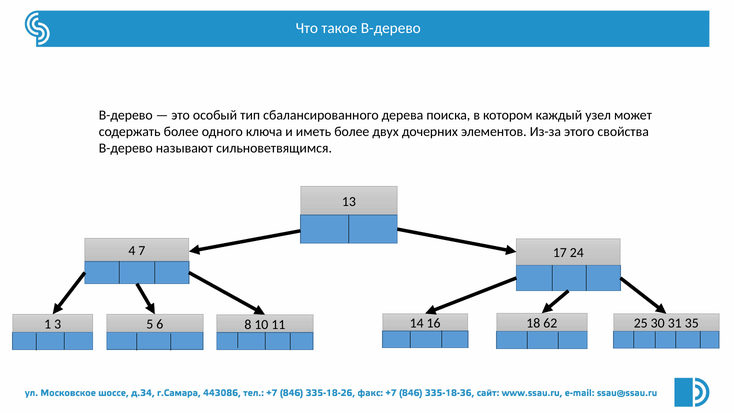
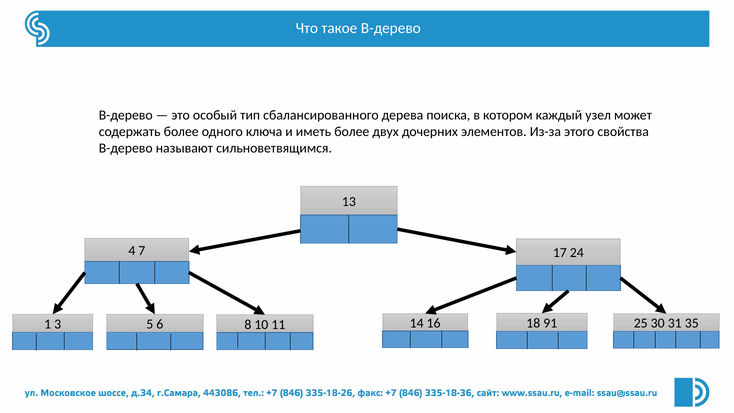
62: 62 -> 91 (550, 323)
